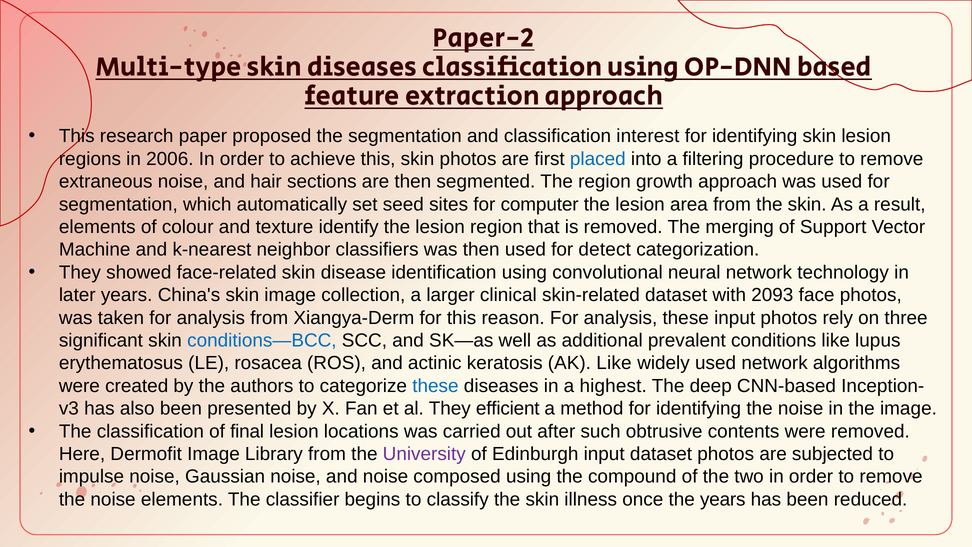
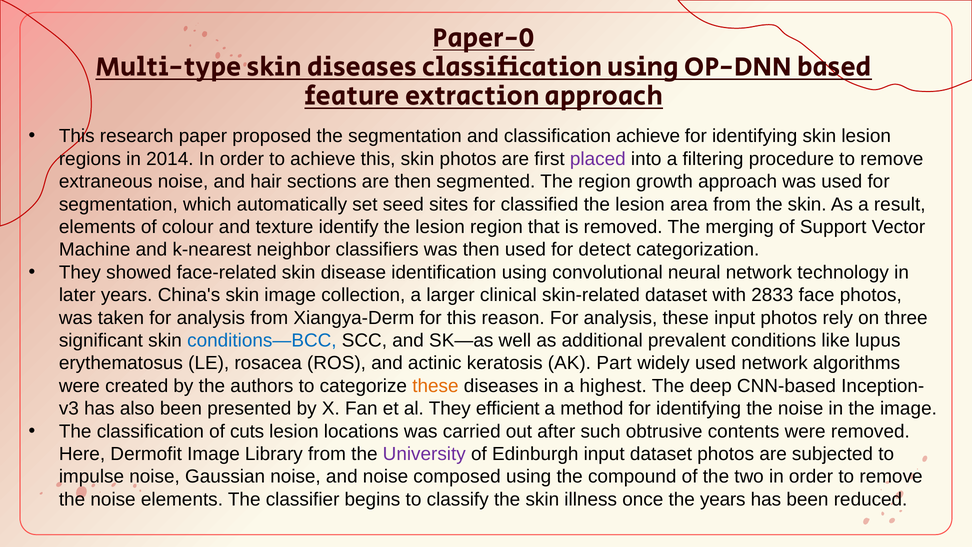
Paper-2: Paper-2 -> Paper-0 (484, 38)
classification interest: interest -> achieve (648, 136)
2006: 2006 -> 2014 (170, 159)
placed colour: blue -> purple (598, 159)
computer: computer -> classified (540, 204)
2093: 2093 -> 2833 (772, 295)
AK Like: Like -> Part (614, 363)
these colour: blue -> orange (435, 386)
final: final -> cuts (247, 431)
